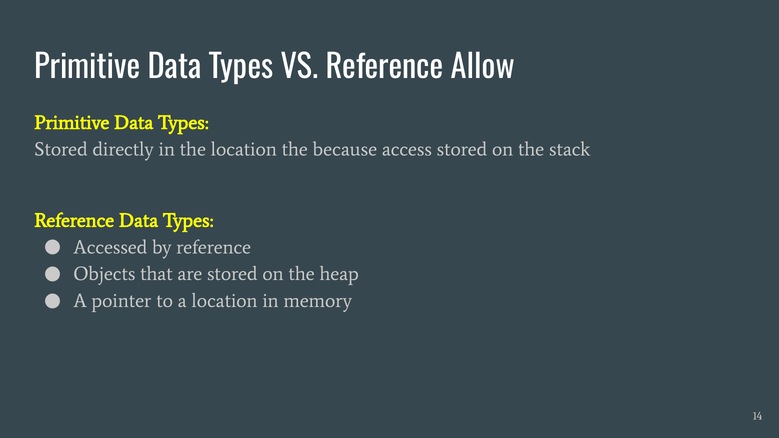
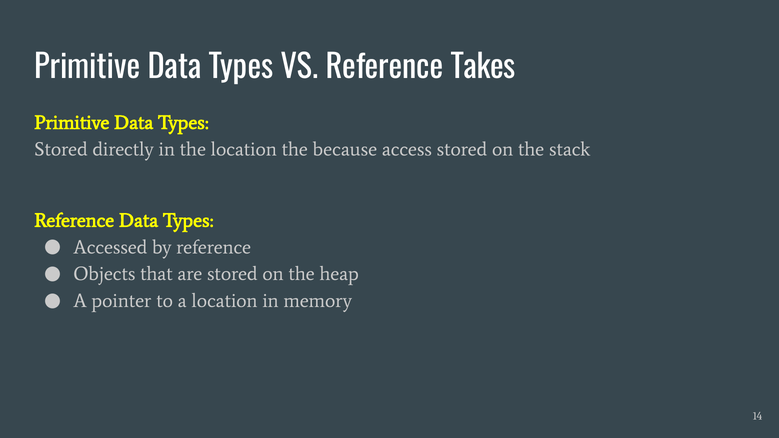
Allow: Allow -> Takes (483, 67)
